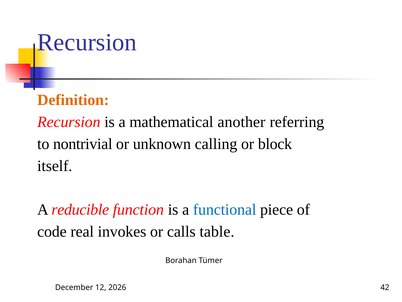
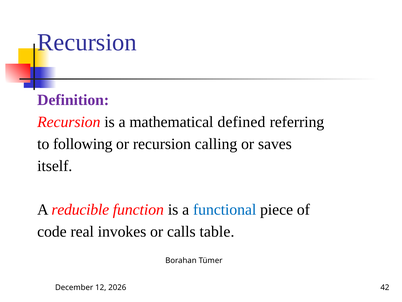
Definition colour: orange -> purple (73, 100)
another: another -> defined (241, 122)
nontrivial: nontrivial -> following (83, 144)
or unknown: unknown -> recursion (162, 144)
block: block -> saves (275, 144)
